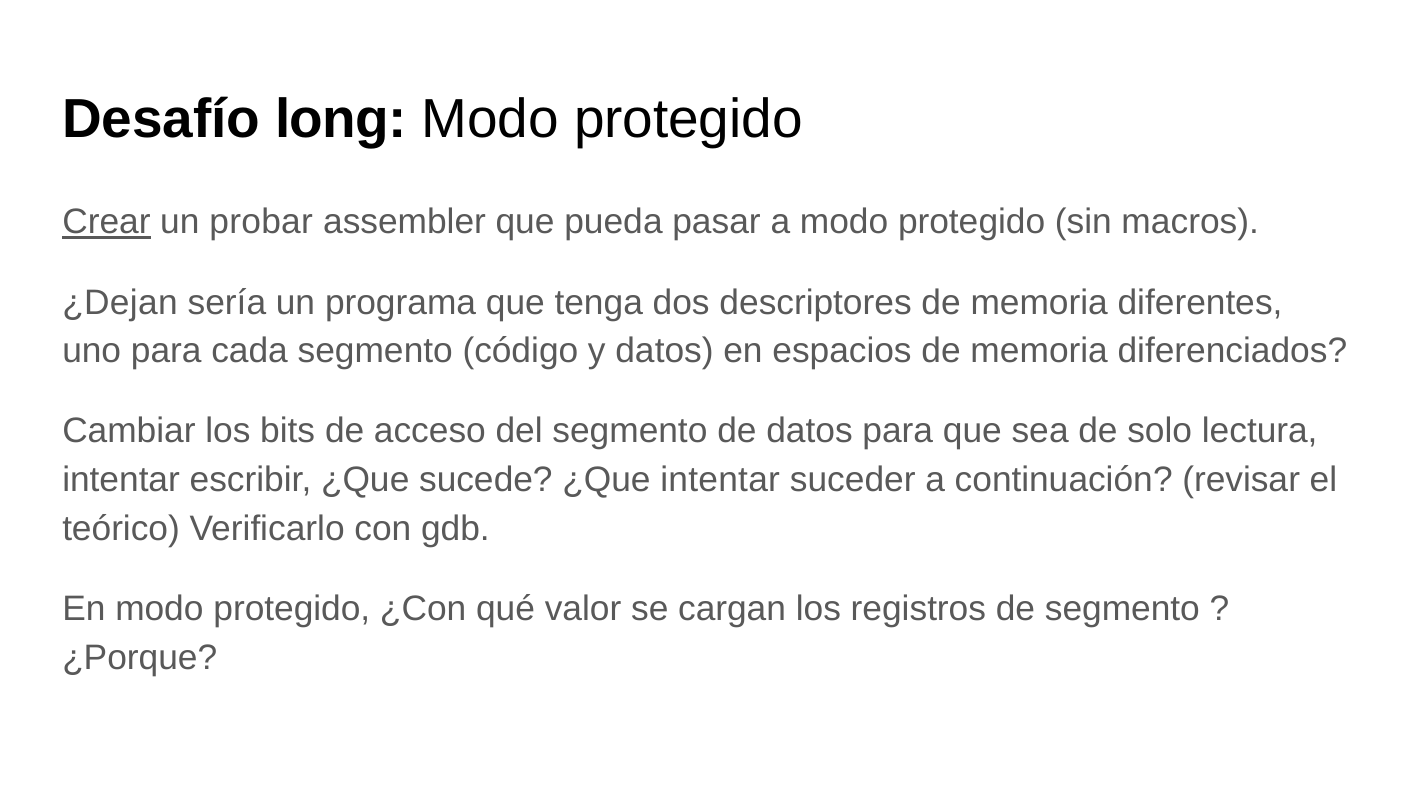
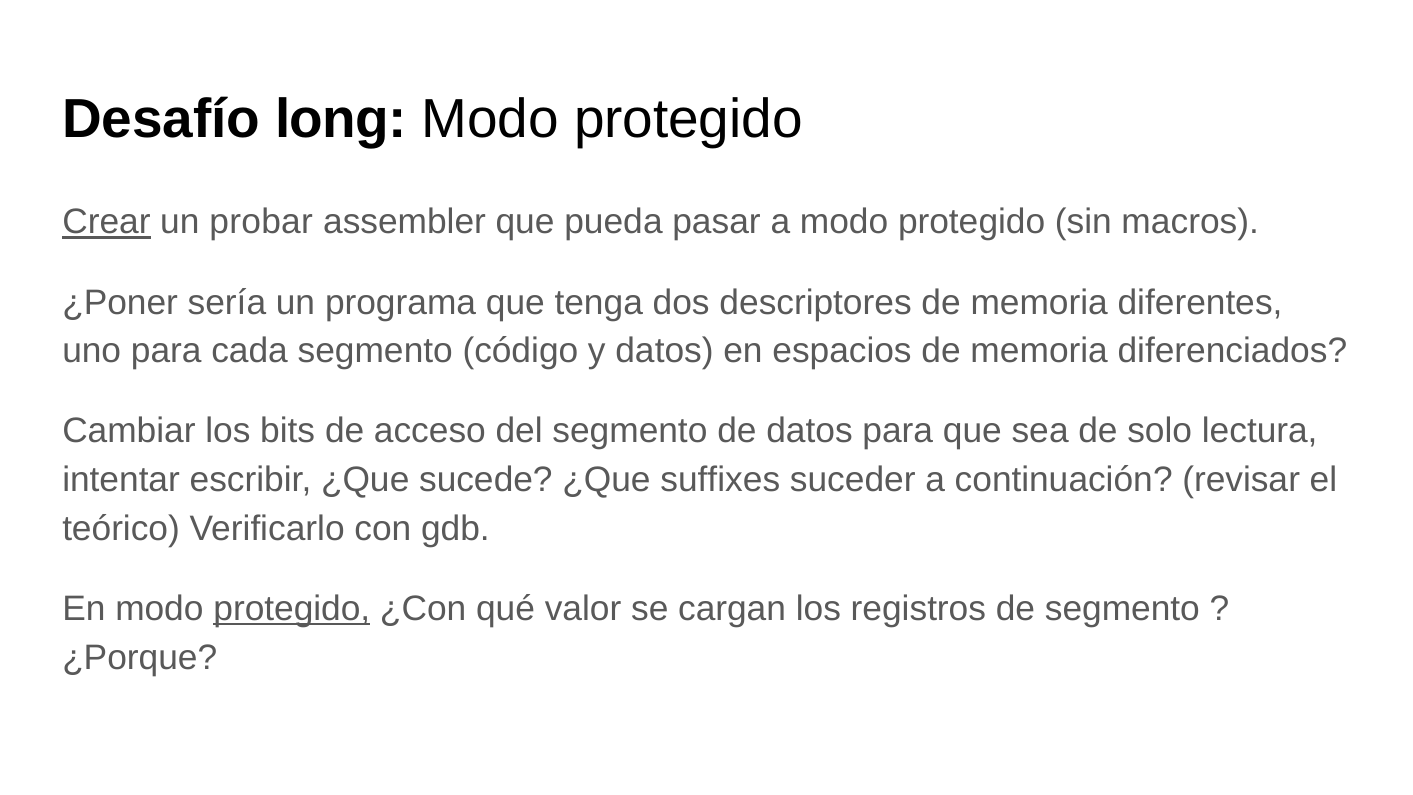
¿Dejan: ¿Dejan -> ¿Poner (120, 302)
¿Que intentar: intentar -> suffixes (720, 480)
protegido underline: none -> present (292, 609)
